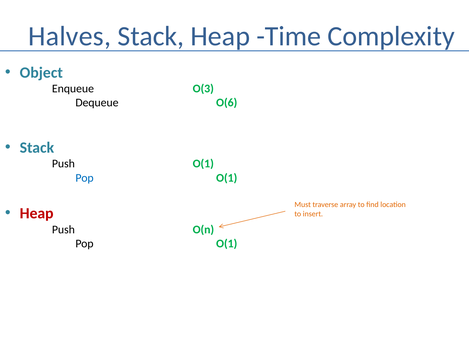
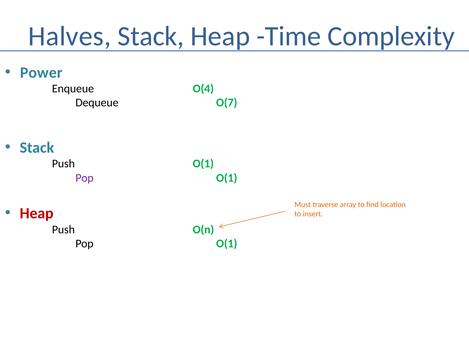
Object: Object -> Power (41, 72)
O(3: O(3 -> O(4 (203, 89)
O(6: O(6 -> O(7 (227, 103)
Pop colour: blue -> purple (85, 178)
